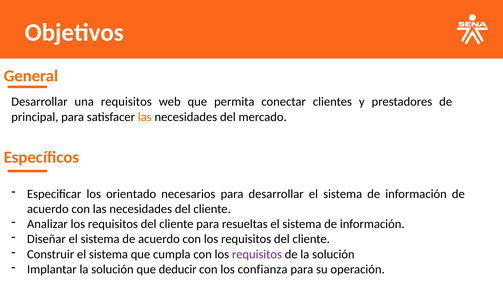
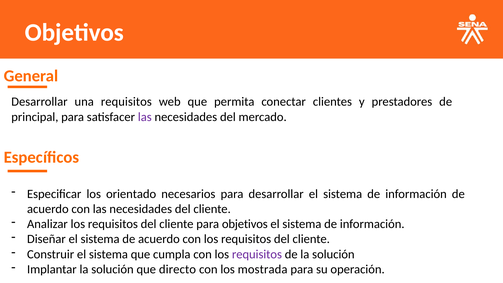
las colour: orange -> purple (145, 117)
para resueltas: resueltas -> objetivos (245, 224)
deducir: deducir -> directo (178, 269)
confianza: confianza -> mostrada (263, 269)
